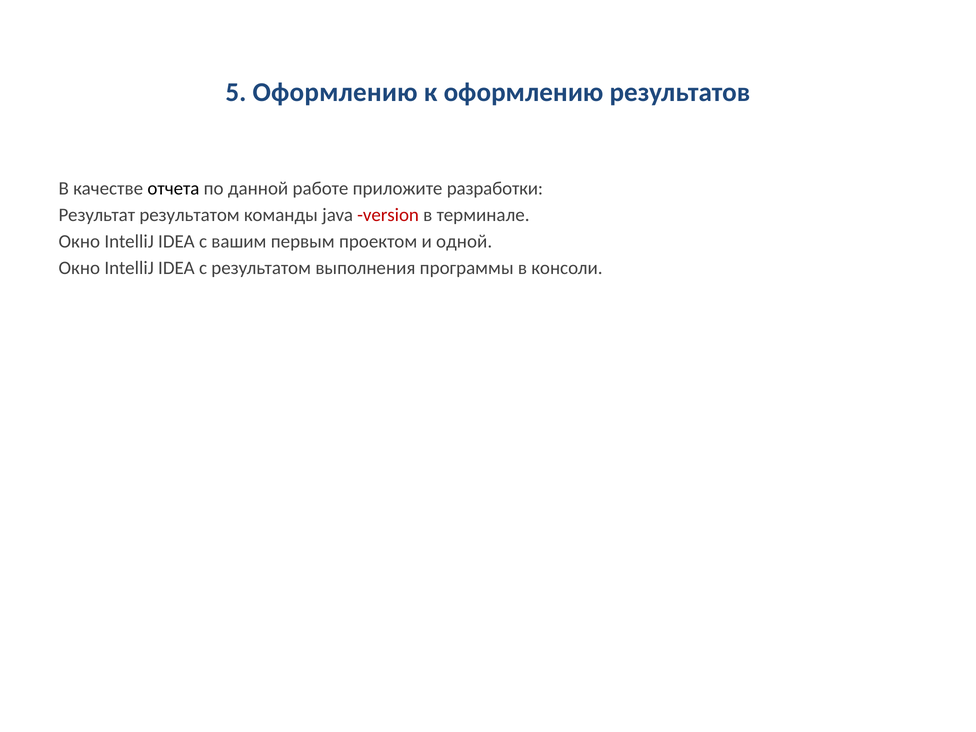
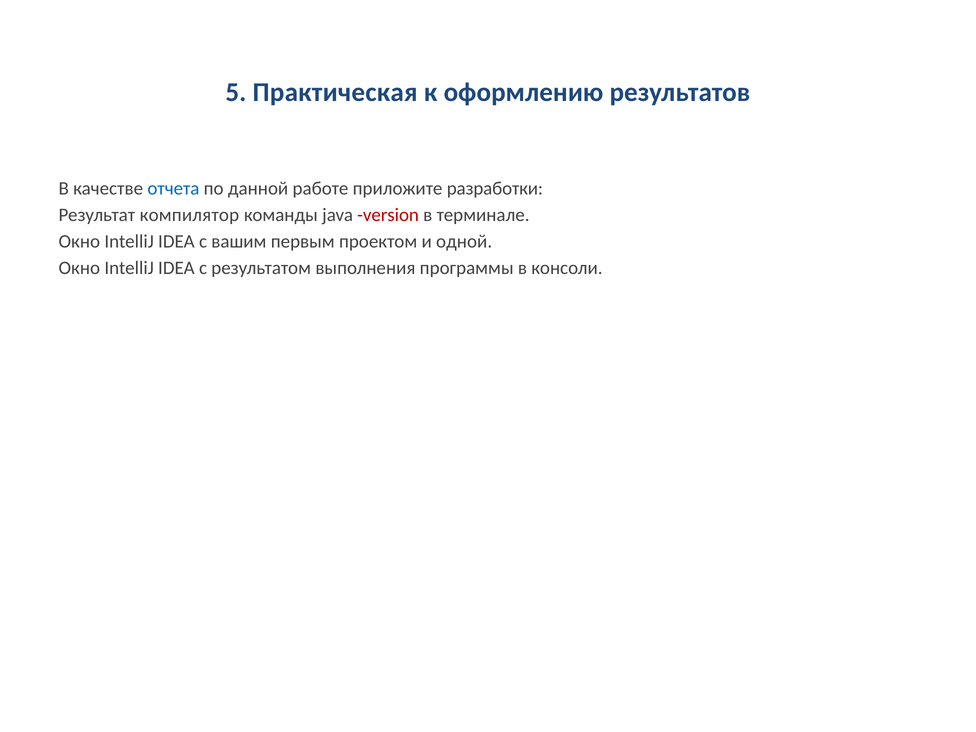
5 Оформлению: Оформлению -> Практическая (335, 92)
отчета colour: black -> blue (173, 188)
Результат результатом: результатом -> компилятор (189, 215)
